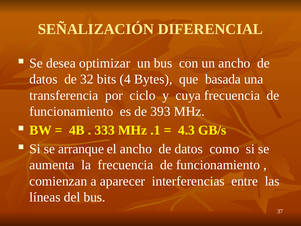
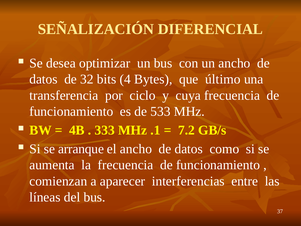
basada: basada -> último (223, 79)
393: 393 -> 533 (161, 111)
4.3: 4.3 -> 7.2 (186, 130)
